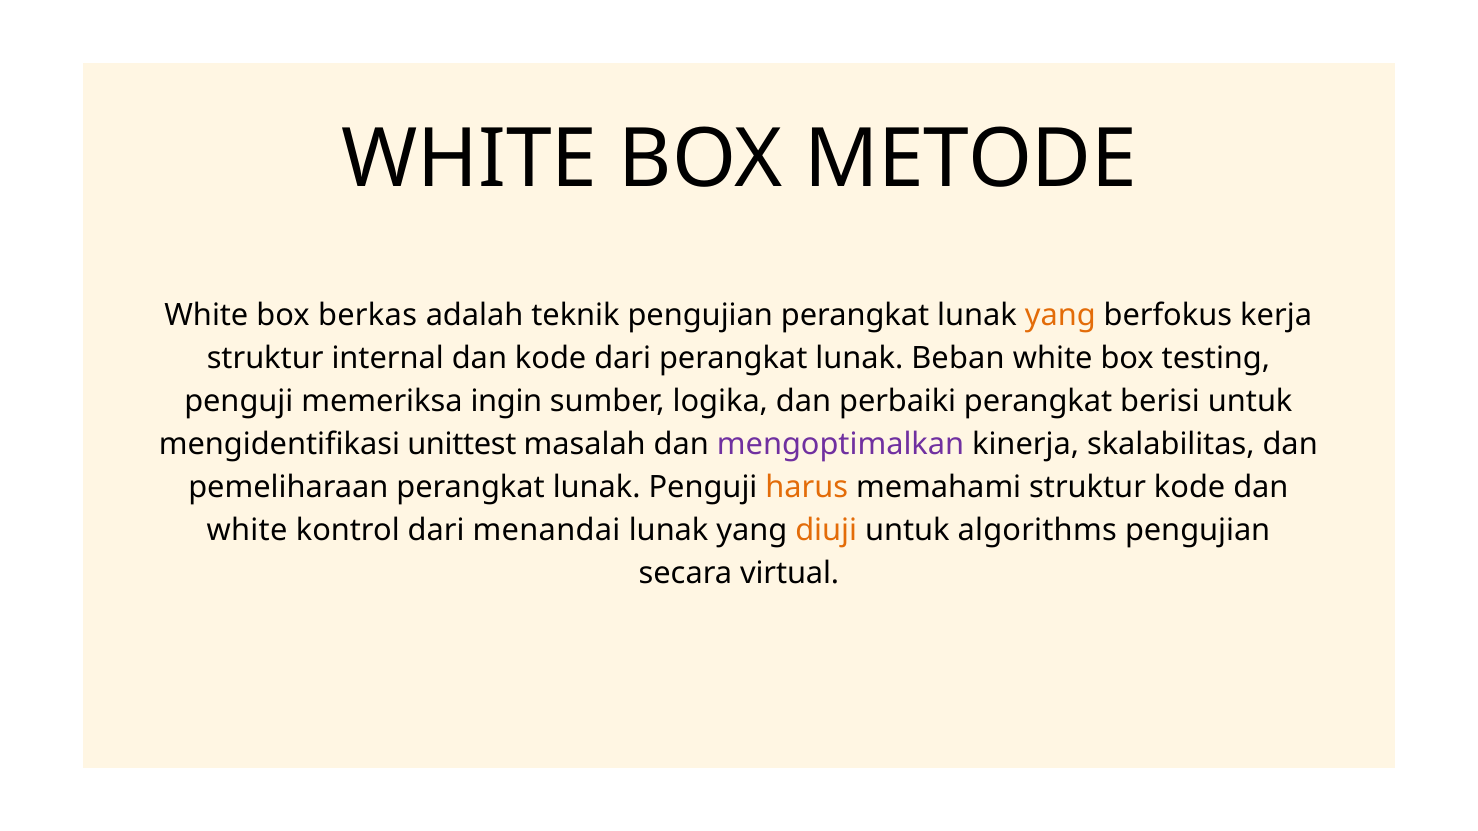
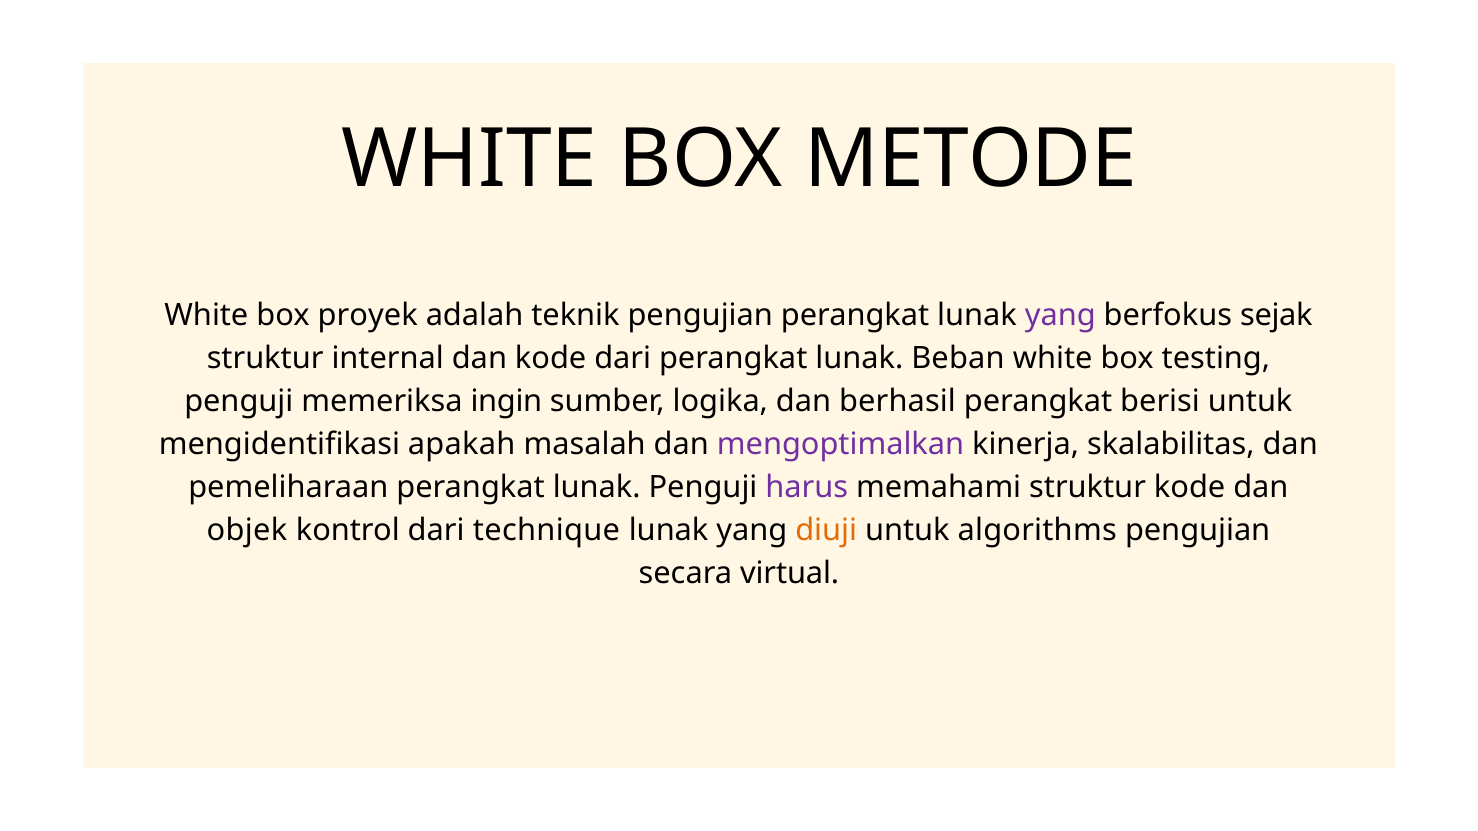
berkas: berkas -> proyek (368, 315)
yang colour: orange -> purple (1060, 315)
kerja: kerja -> sejak (1276, 315)
perbaiki: perbaiki -> berhasil (898, 401)
unittest: unittest -> apakah (462, 444)
harus colour: orange -> purple (807, 488)
white: white -> objek (247, 531)
menandai: menandai -> technique (546, 531)
